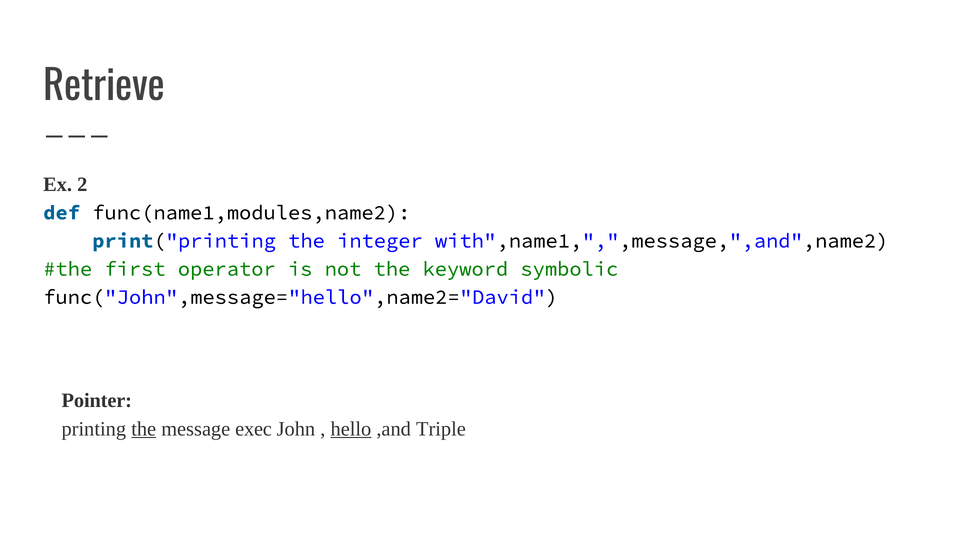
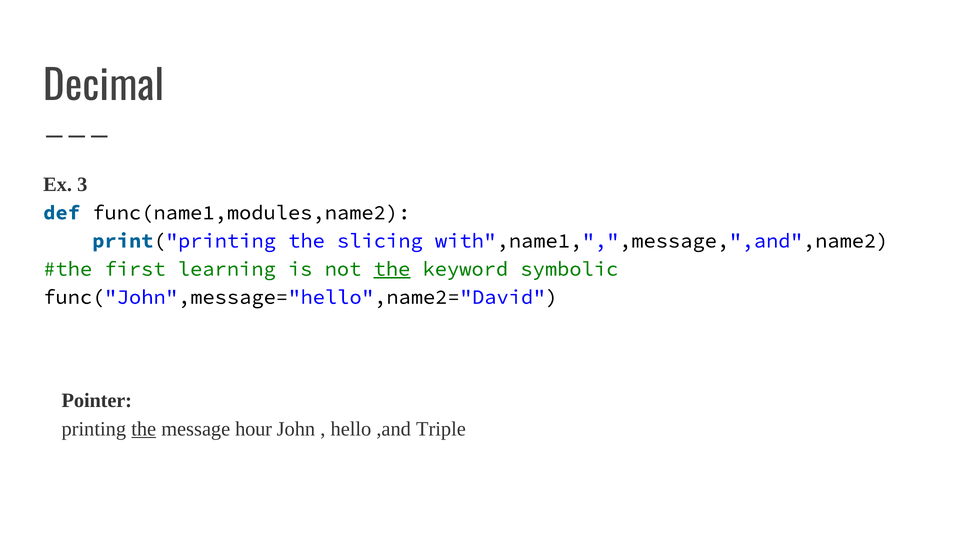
Retrieve: Retrieve -> Decimal (104, 87)
2: 2 -> 3 (82, 185)
integer: integer -> slicing (380, 241)
operator: operator -> learning (227, 269)
the underline: none -> present (392, 269)
exec: exec -> hour (254, 429)
hello underline: present -> none (351, 429)
